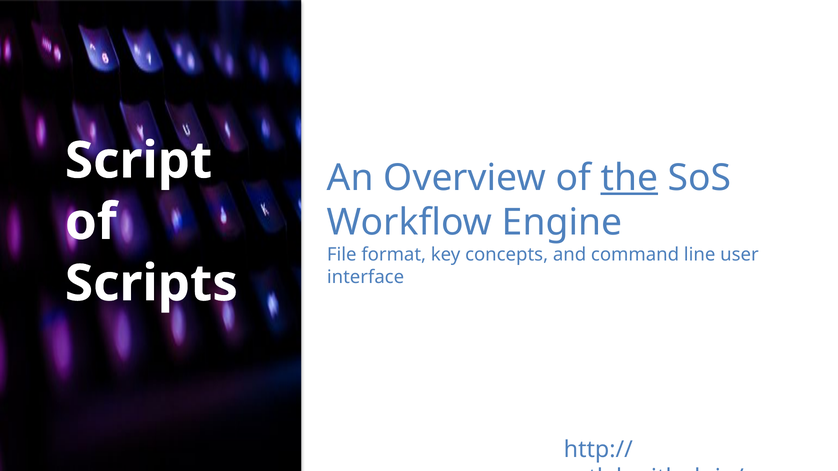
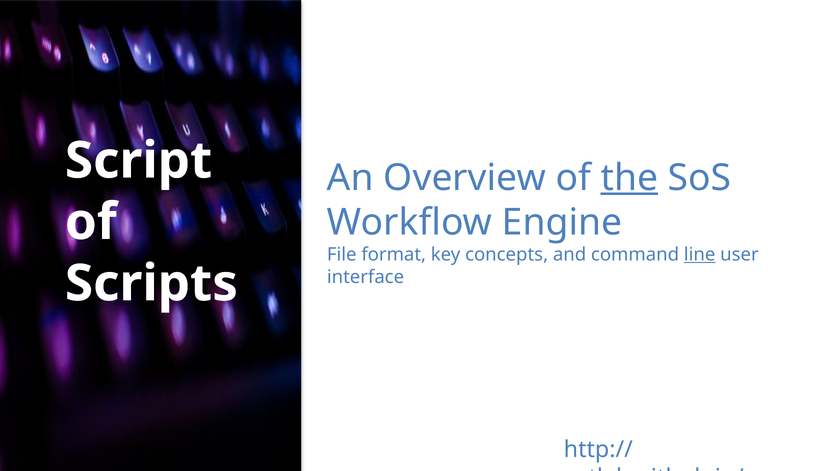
line underline: none -> present (700, 255)
